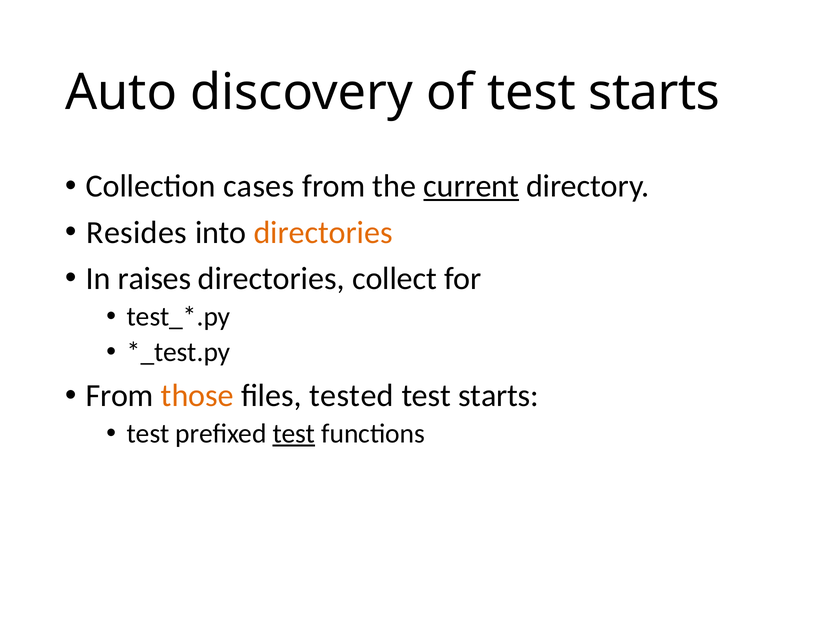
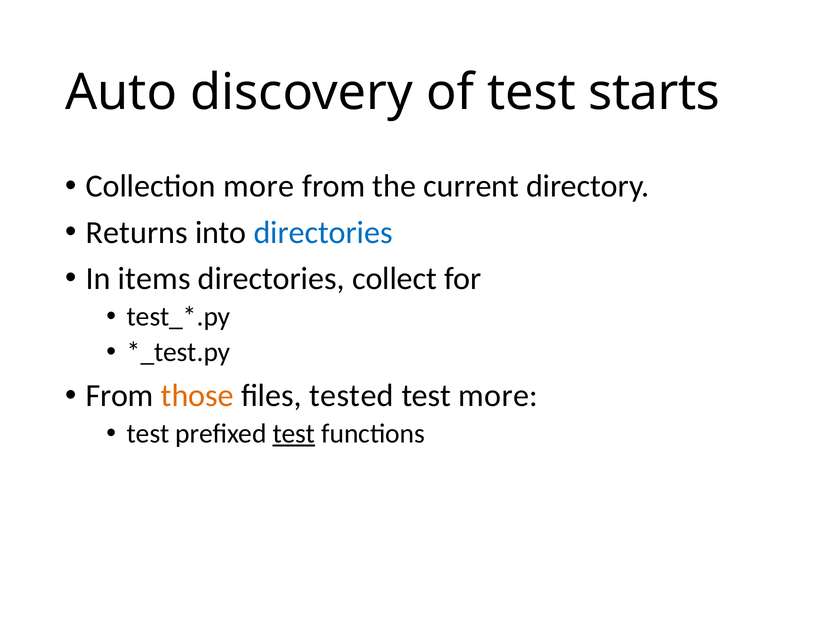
Collection cases: cases -> more (259, 186)
current underline: present -> none (471, 186)
Resides: Resides -> Returns (137, 232)
directories colour: orange -> blue (323, 232)
raises: raises -> items (154, 278)
starts: starts -> more (498, 395)
